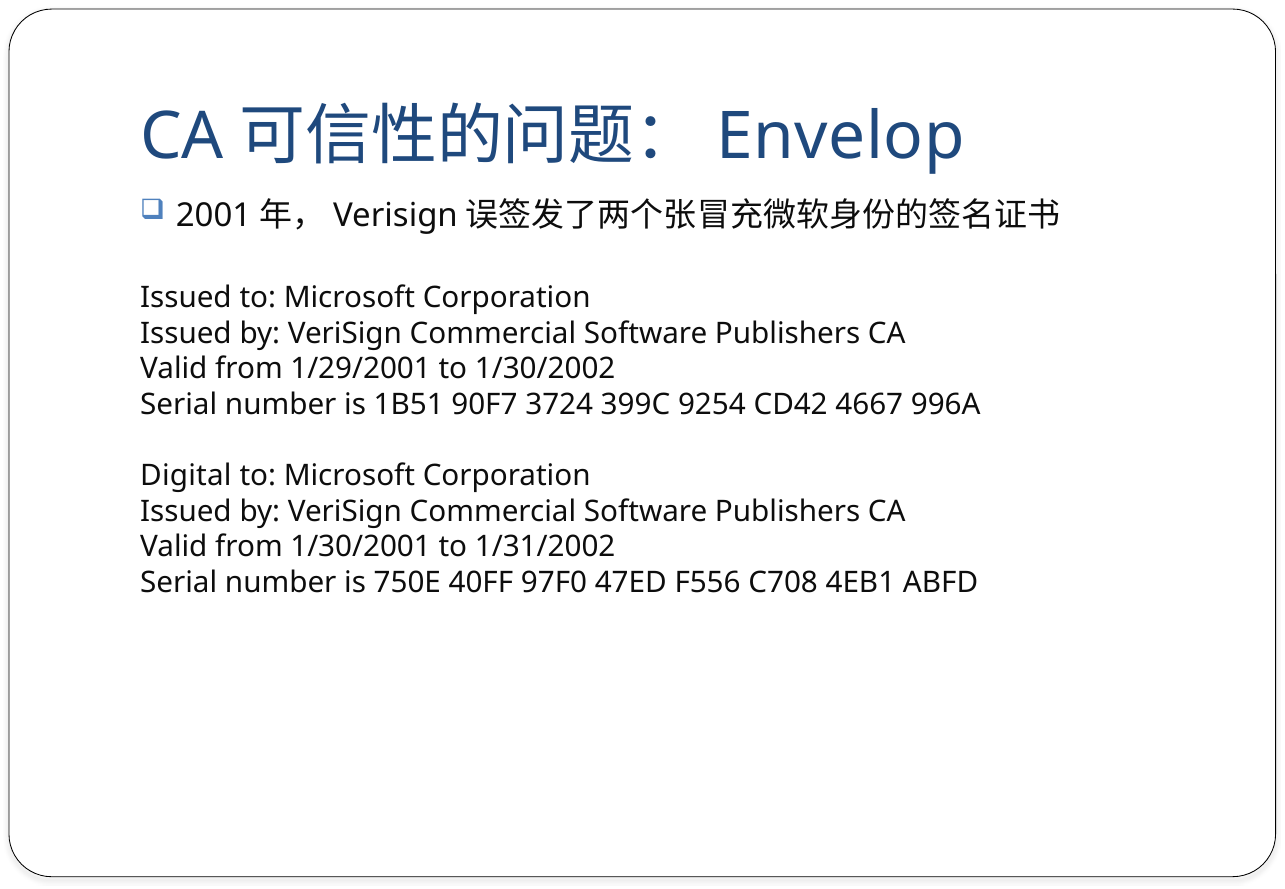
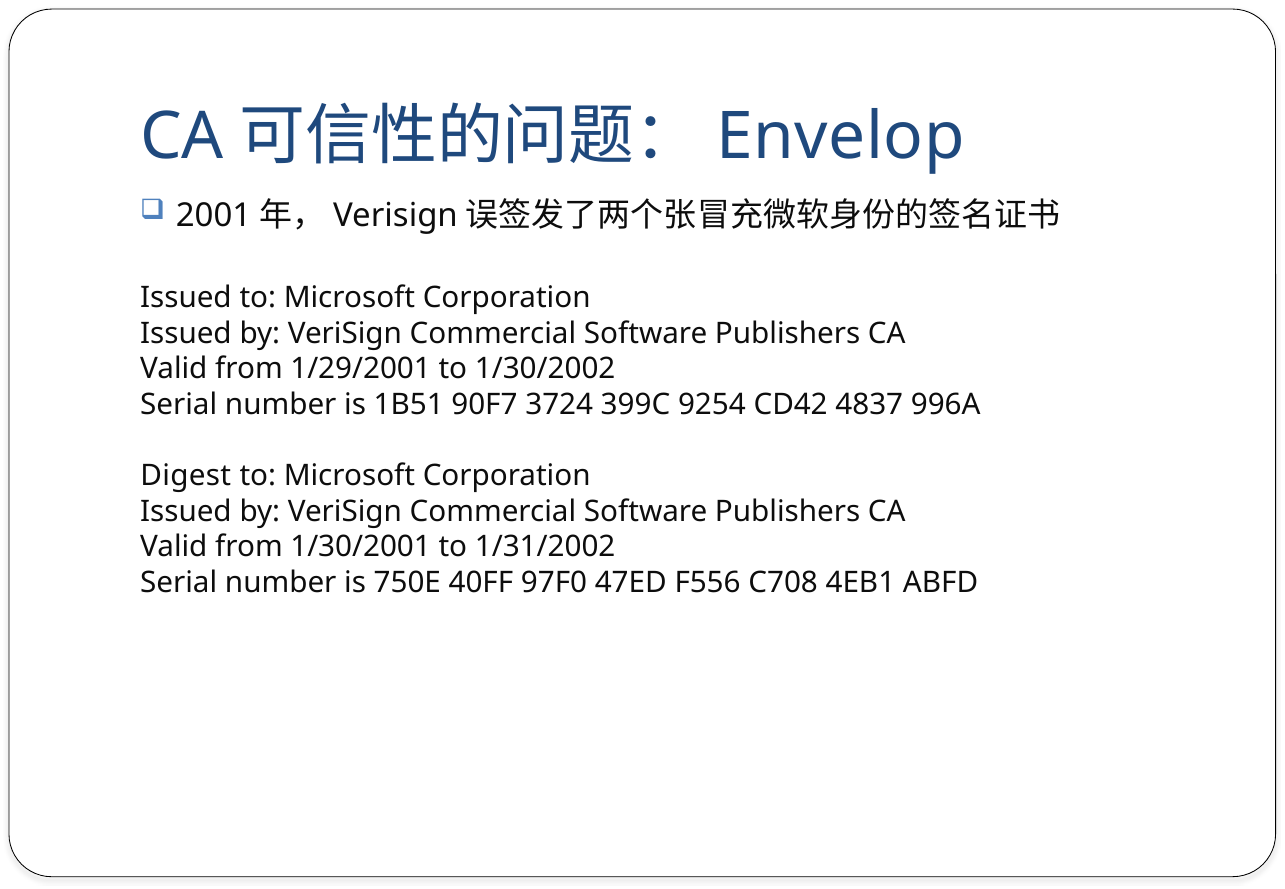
4667: 4667 -> 4837 (869, 405)
Digital: Digital -> Digest (186, 476)
